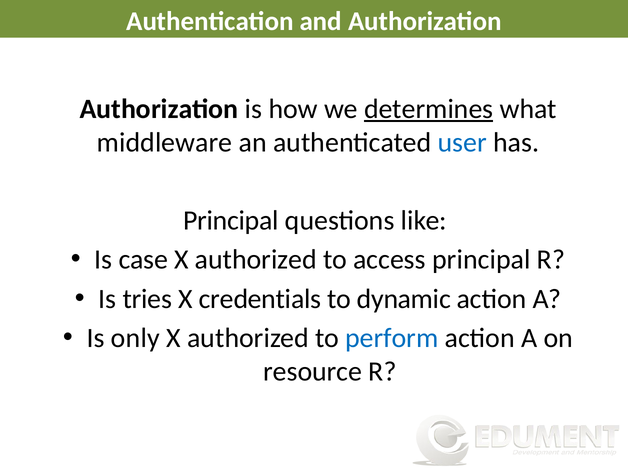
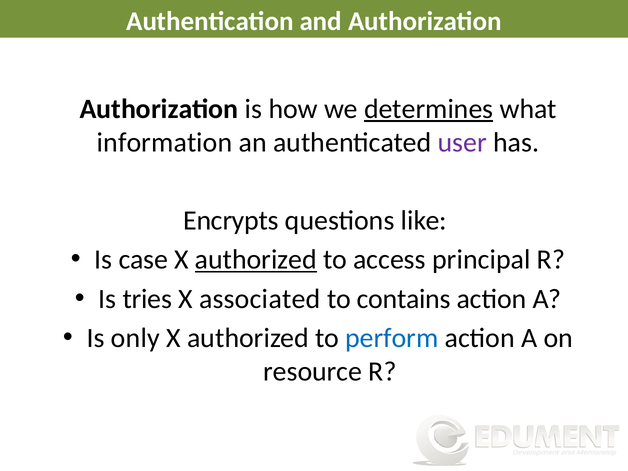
middleware: middleware -> information (165, 142)
user colour: blue -> purple (462, 142)
Principal: Principal -> Encrypts (231, 221)
authorized underline: none -> present (256, 260)
credentials: credentials -> associated (260, 299)
dynamic: dynamic -> contains (404, 299)
